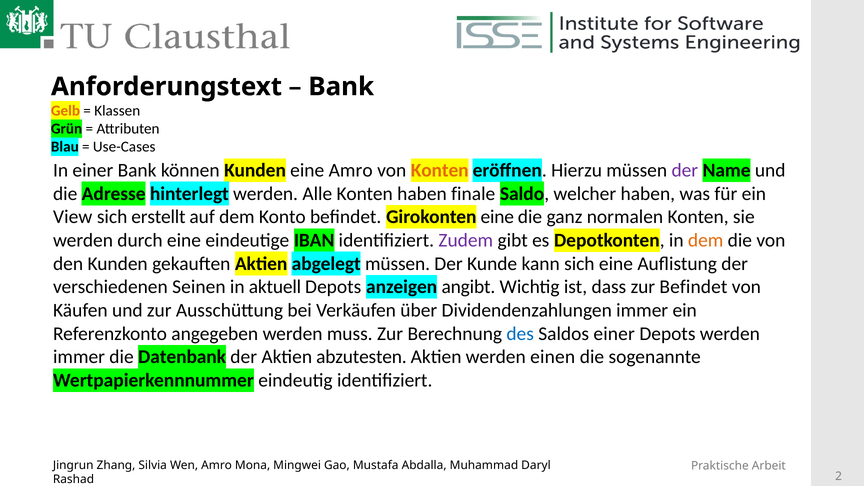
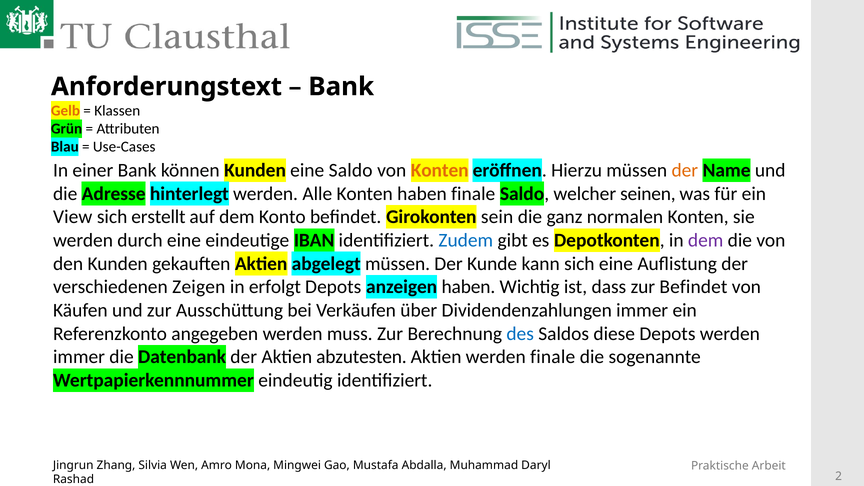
eine Amro: Amro -> Saldo (351, 170)
der colour: purple -> orange (685, 170)
welcher haben: haben -> seinen (648, 194)
Girokonten eine: eine -> sein (497, 217)
Zudem colour: purple -> blue (466, 240)
dem colour: orange -> purple (706, 240)
Seinen: Seinen -> Zeigen (199, 287)
aktuell: aktuell -> erfolgt (275, 287)
anzeigen angibt: angibt -> haben (468, 287)
Saldos einer: einer -> diese (614, 334)
werden einen: einen -> finale (553, 357)
